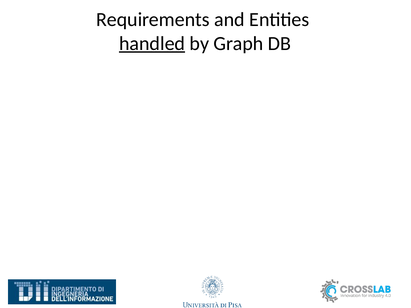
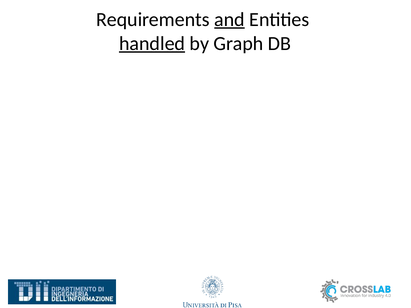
and underline: none -> present (229, 19)
